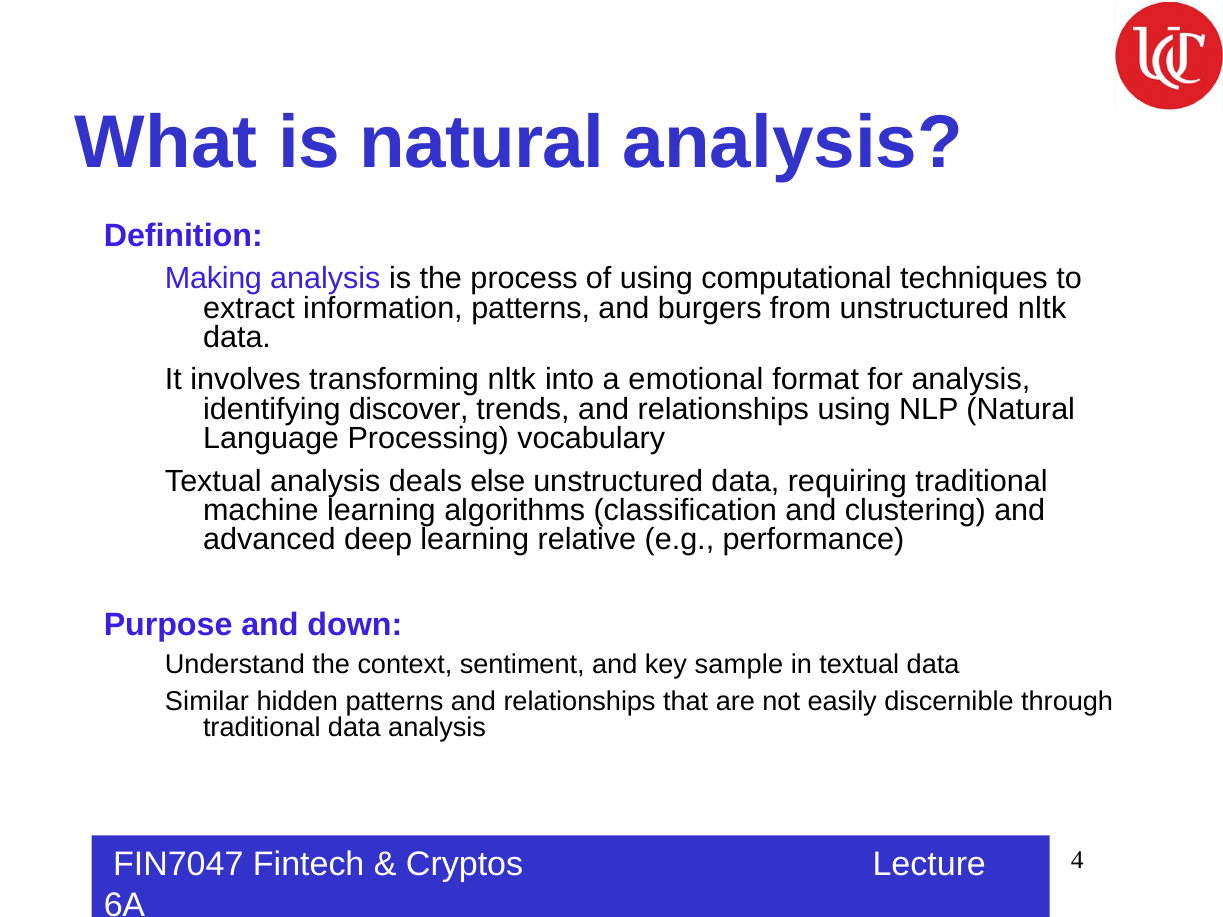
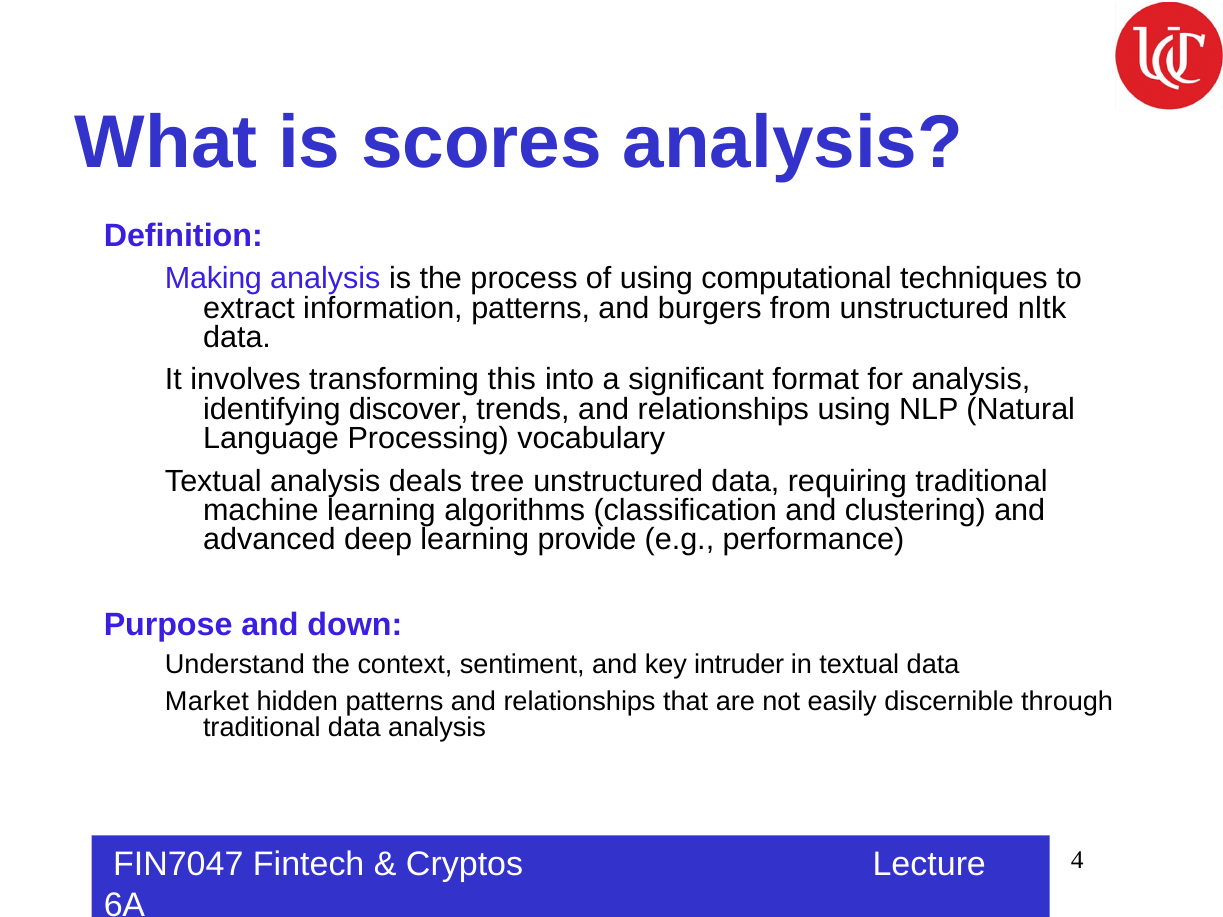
is natural: natural -> scores (481, 143)
transforming nltk: nltk -> this (512, 380)
emotional: emotional -> significant (696, 380)
else: else -> tree (498, 481)
relative: relative -> provide (587, 540)
sample: sample -> intruder (739, 665)
Similar: Similar -> Market (207, 702)
